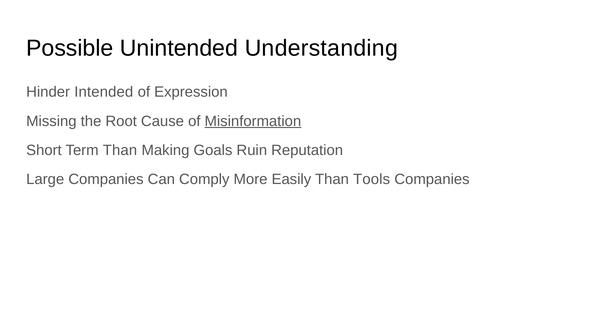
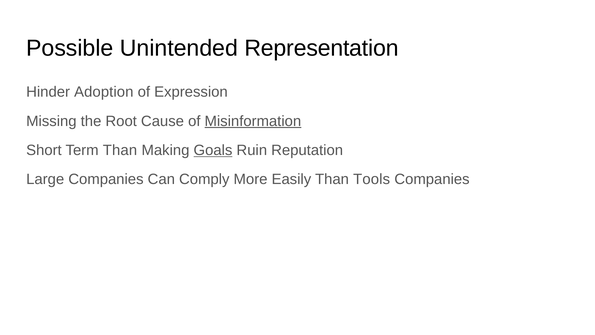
Understanding: Understanding -> Representation (322, 48)
Intended: Intended -> Adoption (104, 92)
Goals underline: none -> present (213, 150)
